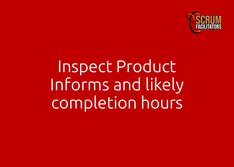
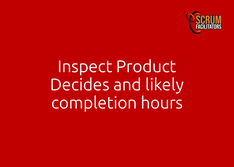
Informs: Informs -> Decides (80, 85)
